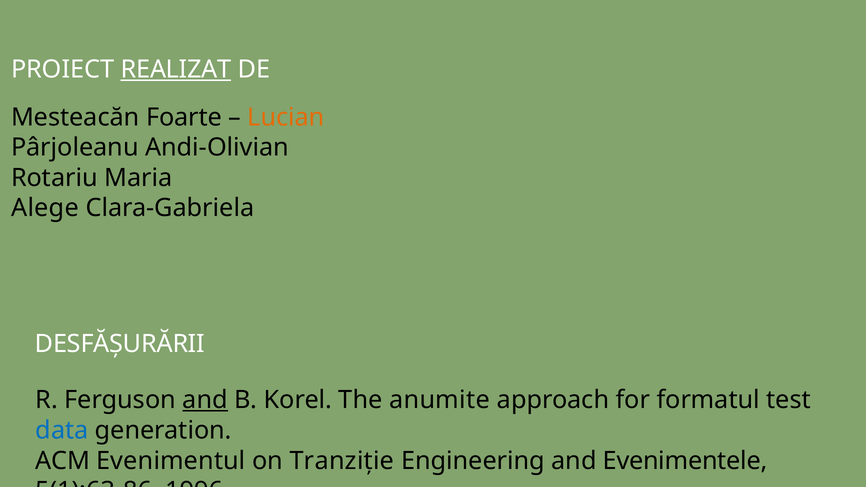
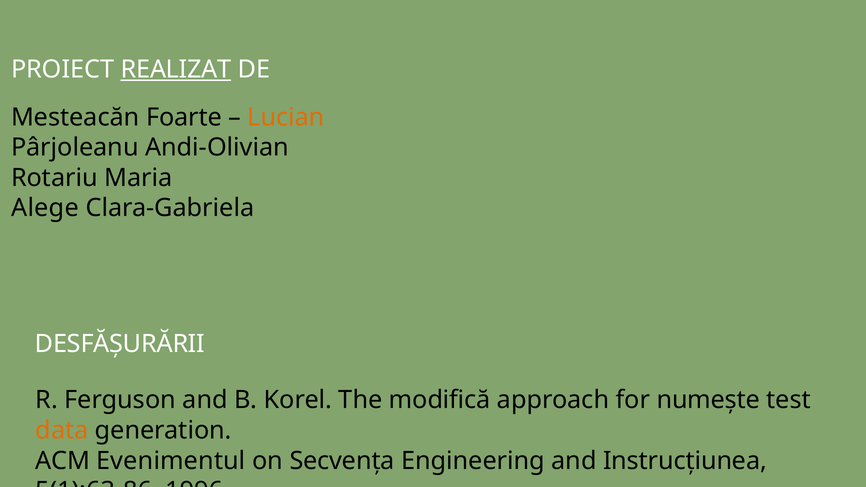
and underline: present -> none (205, 400)
anumite: anumite -> modifică (440, 400)
formatul: formatul -> numește (708, 400)
data colour: blue -> orange (62, 430)
Tranziție: Tranziție -> Secvența (342, 461)
Evenimentele: Evenimentele -> Instrucțiunea (685, 461)
